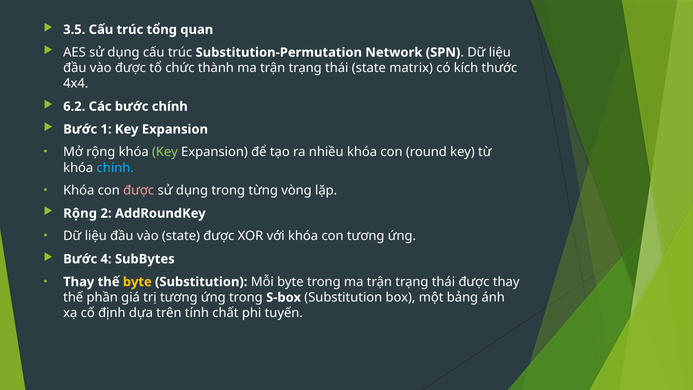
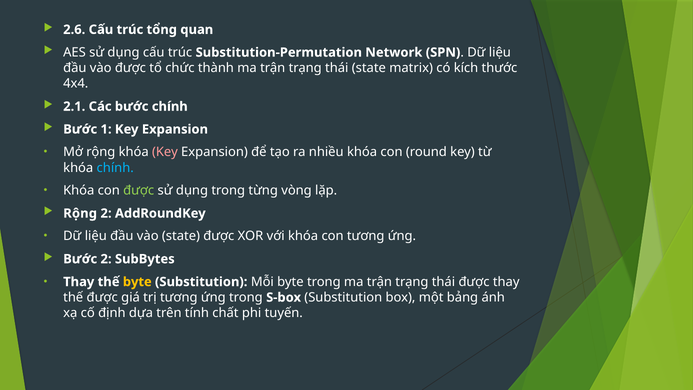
3.5: 3.5 -> 2.6 (74, 30)
6.2: 6.2 -> 2.1 (74, 106)
Key colour: light green -> pink (165, 152)
được colour: pink -> light green (139, 190)
Bước 4: 4 -> 2 (106, 259)
thế phần: phần -> được (102, 297)
